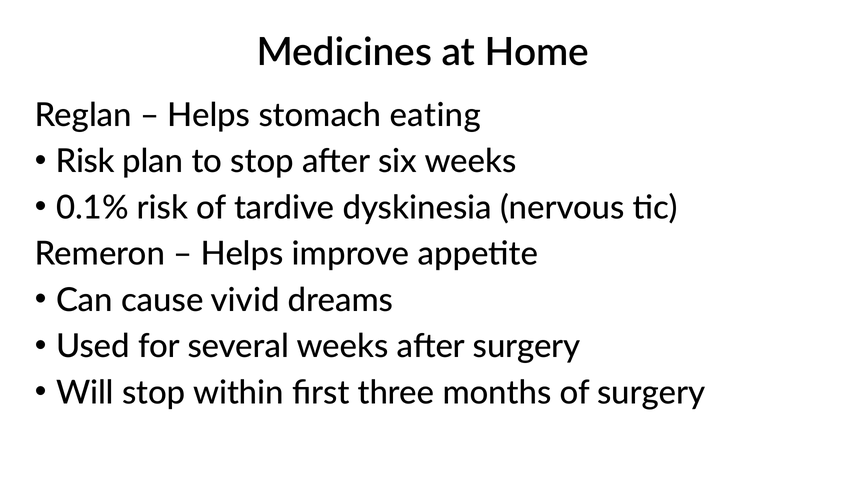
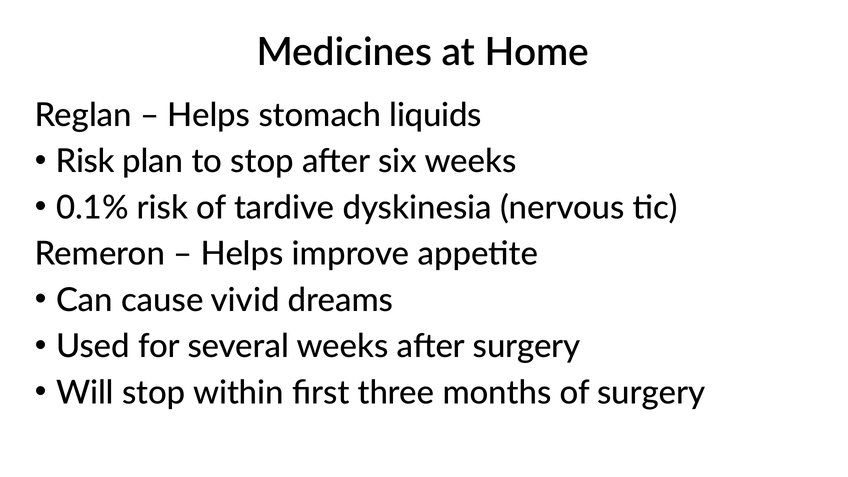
eating: eating -> liquids (436, 115)
